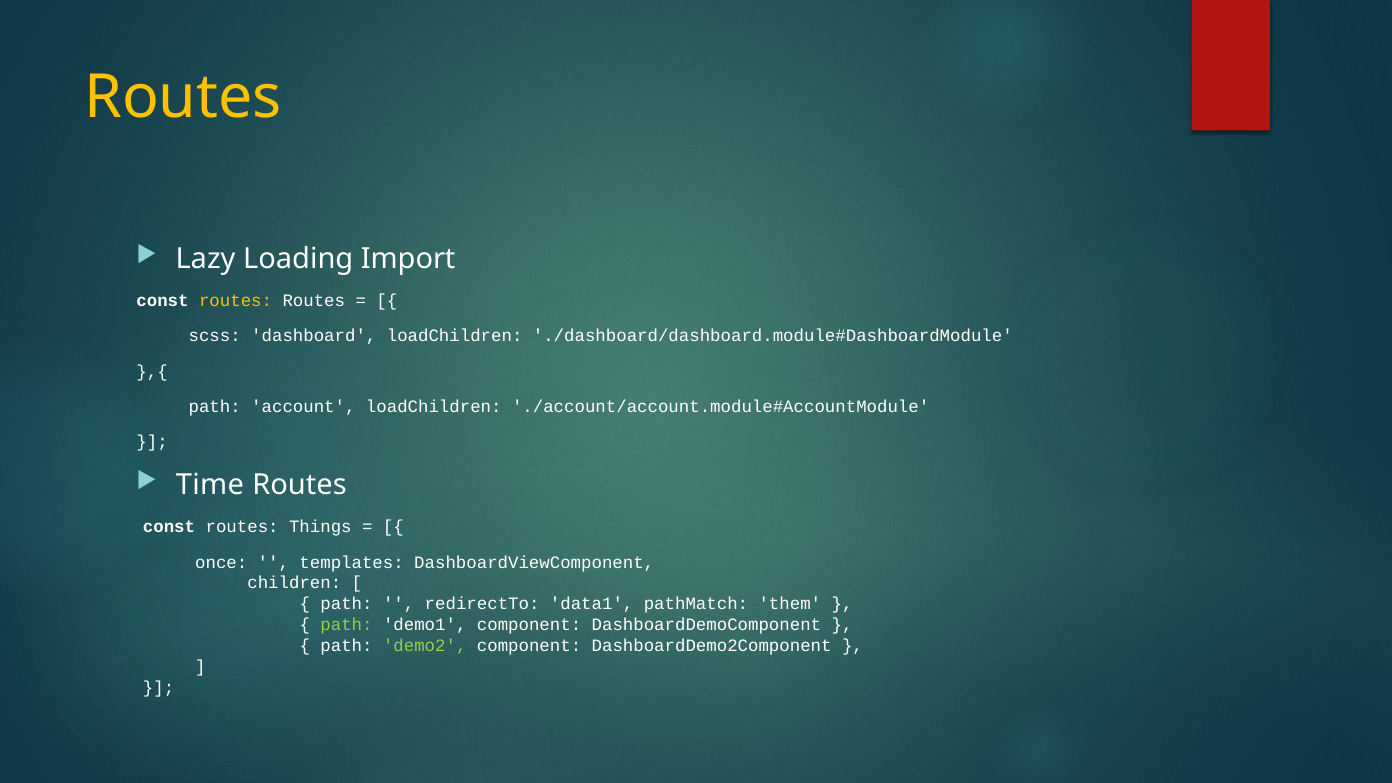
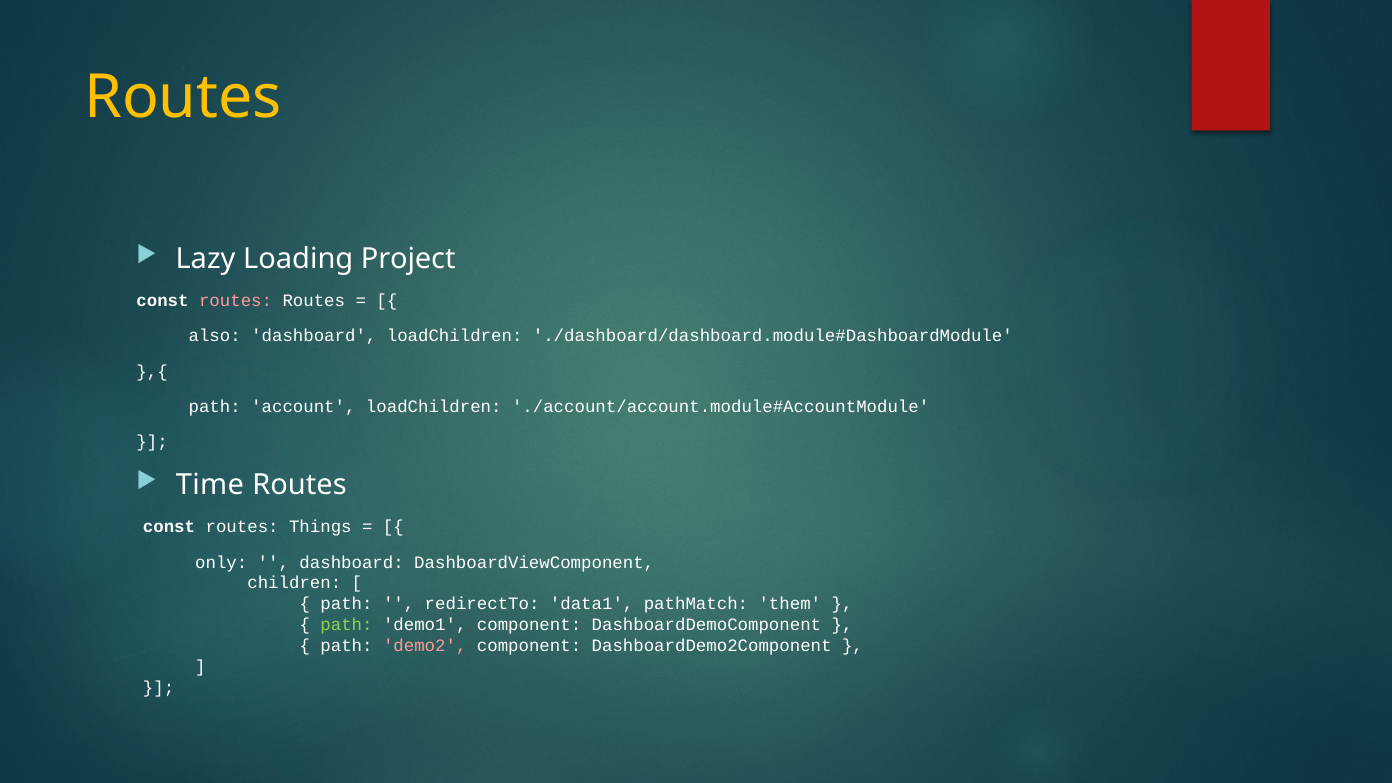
Import: Import -> Project (408, 259)
routes colour: yellow -> pink (236, 301)
scss: scss -> also (215, 336)
once: once -> only (221, 562)
templates: templates -> dashboard (352, 562)
demo2 colour: light green -> pink (425, 646)
